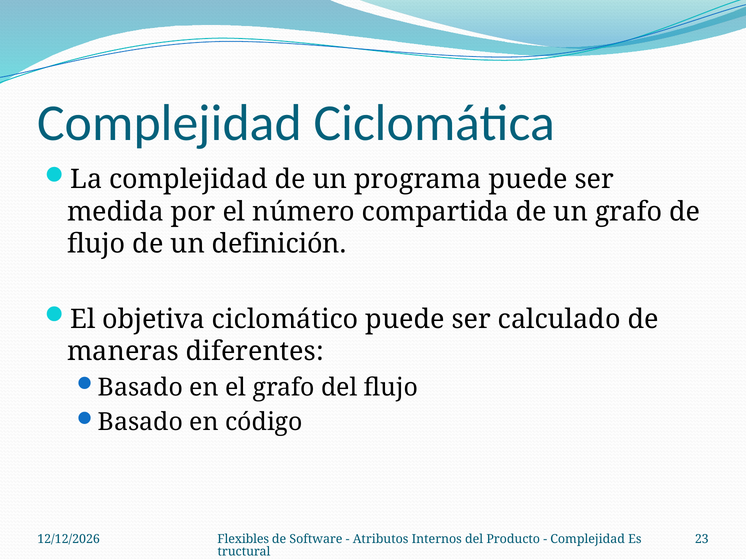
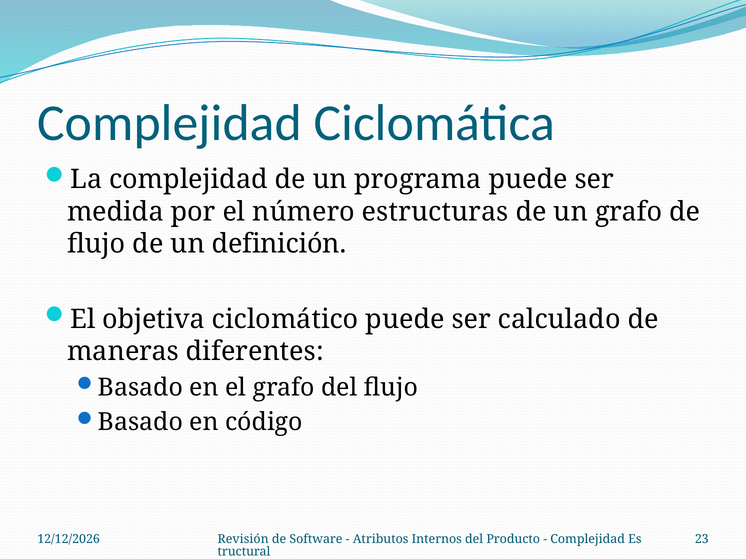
compartida: compartida -> estructuras (435, 212)
Flexibles: Flexibles -> Revisión (243, 540)
